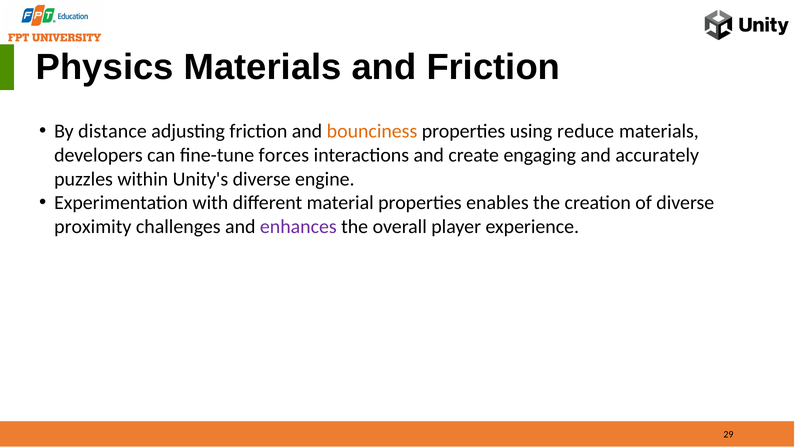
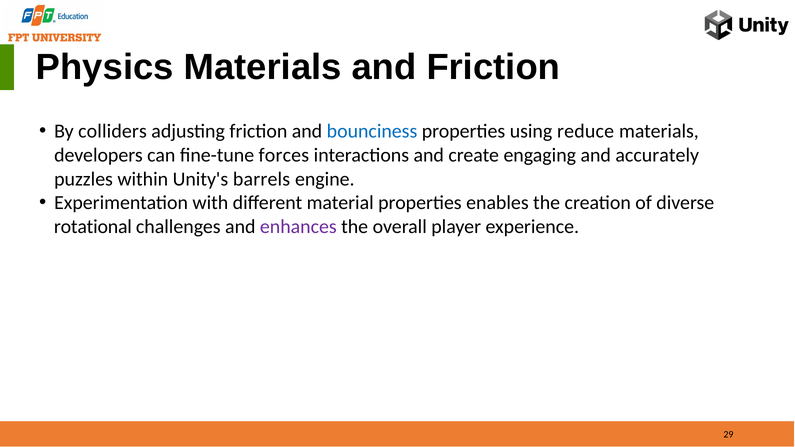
distance: distance -> colliders (112, 131)
bounciness colour: orange -> blue (372, 131)
Unity's diverse: diverse -> barrels (262, 179)
proximity: proximity -> rotational (93, 227)
